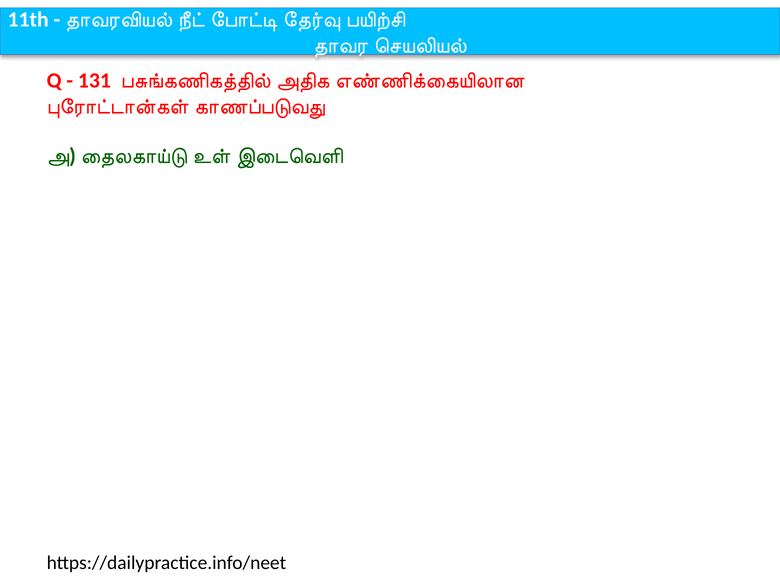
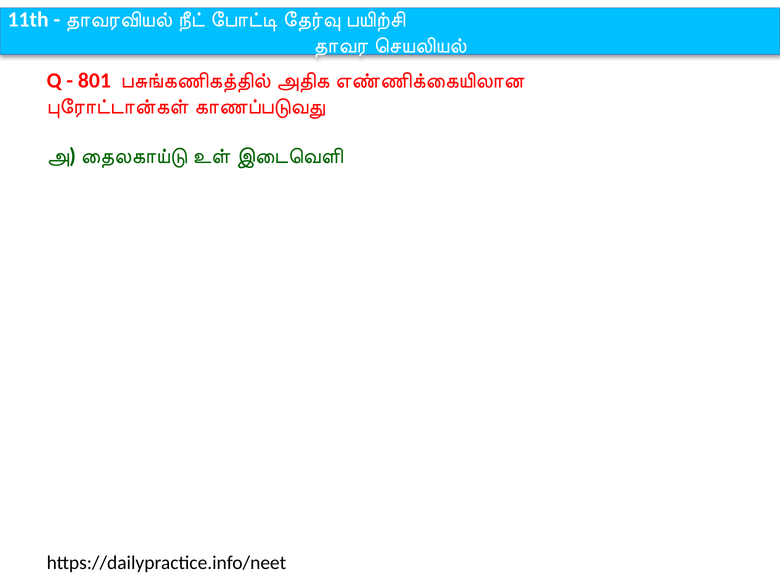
131: 131 -> 801 (94, 81)
